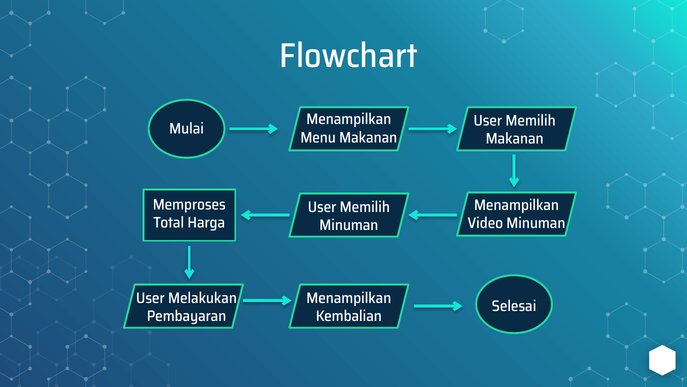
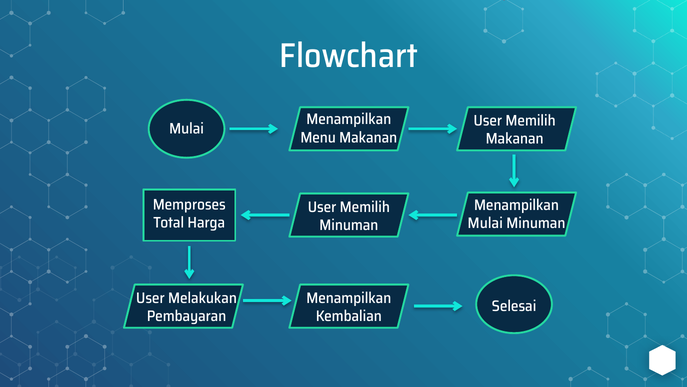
Video: Video -> Mulai (485, 223)
